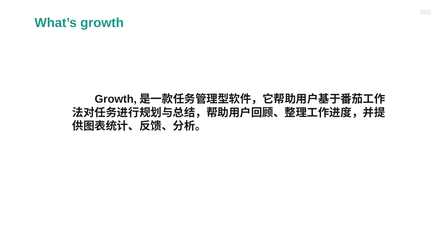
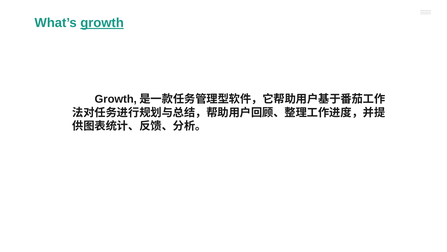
growth underline: none -> present (102, 23)
